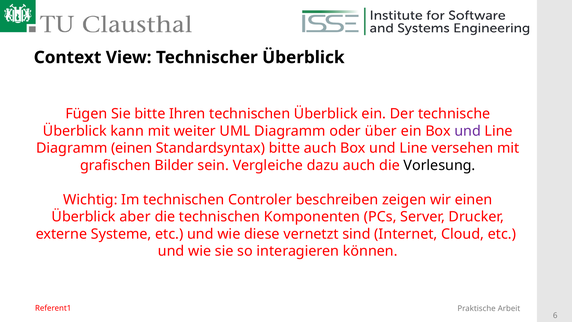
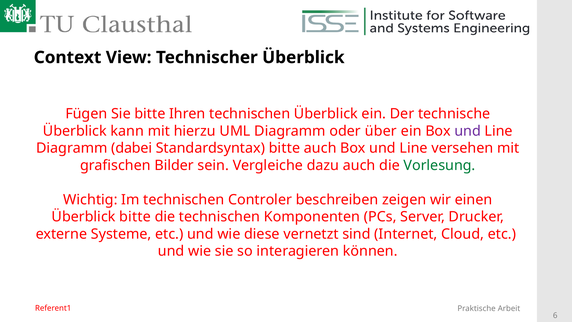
weiter: weiter -> hierzu (195, 131)
Diagramm einen: einen -> dabei (132, 148)
Vorlesung colour: black -> green (439, 165)
Überblick aber: aber -> bitte (135, 217)
